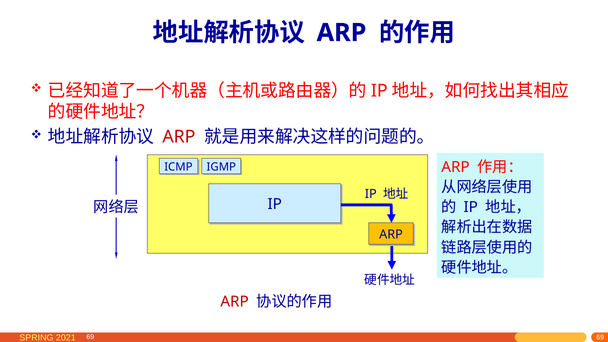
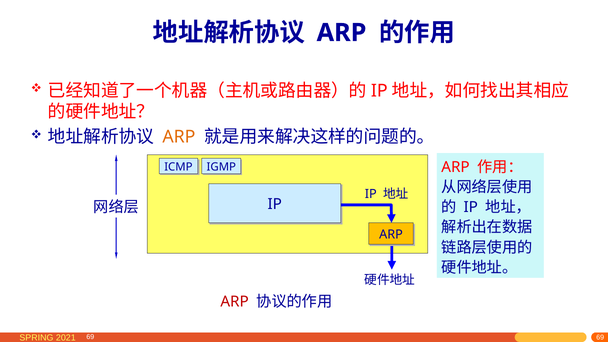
ARP colour: red -> orange (179, 137)
